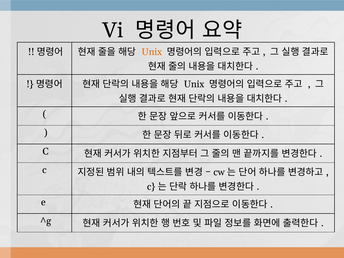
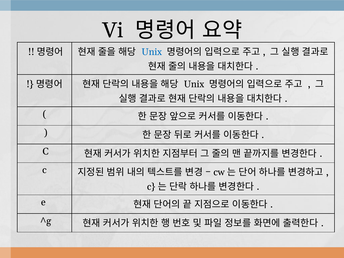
Unix colour: orange -> blue (152, 52)
